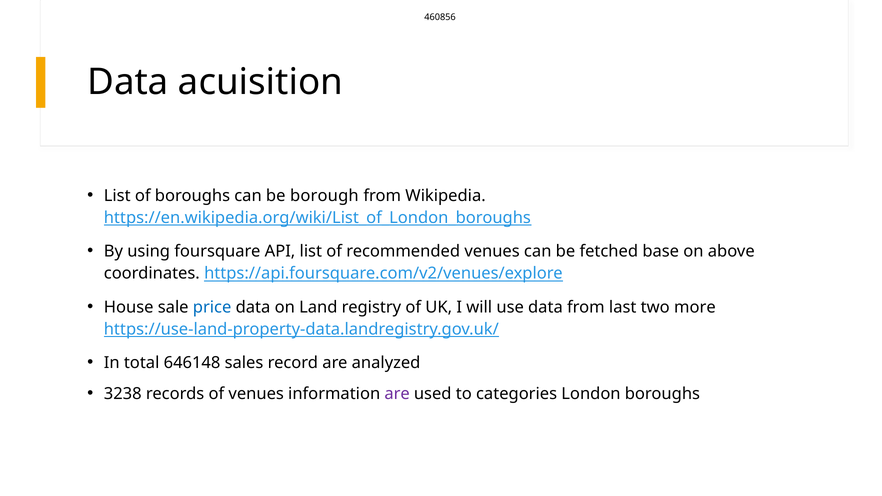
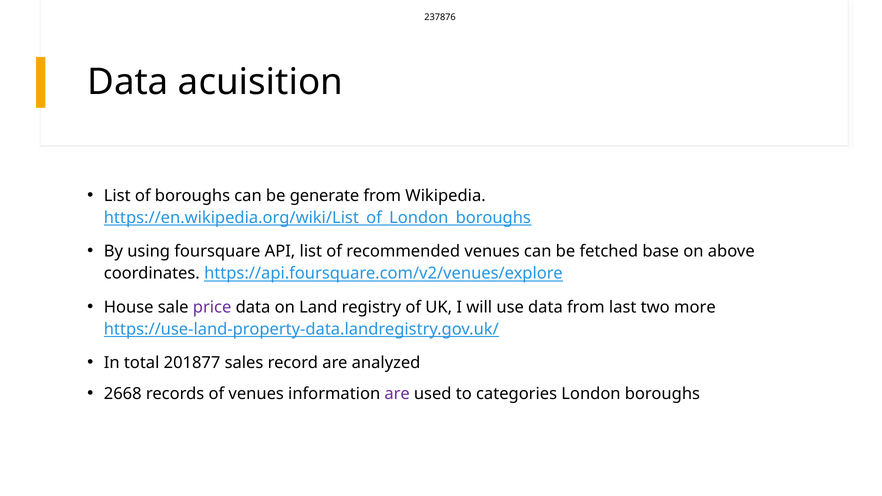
460856: 460856 -> 237876 (440, 17)
borough: borough -> generate (325, 196)
price colour: blue -> purple (212, 307)
646148: 646148 -> 201877 (192, 363)
3238: 3238 -> 2668 (123, 394)
